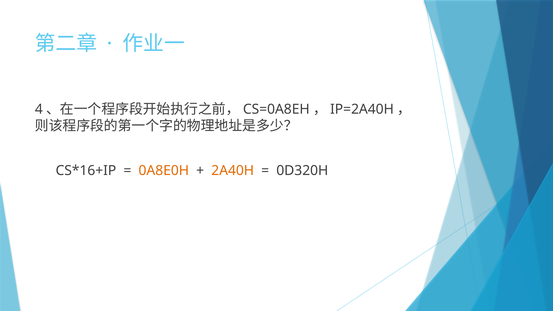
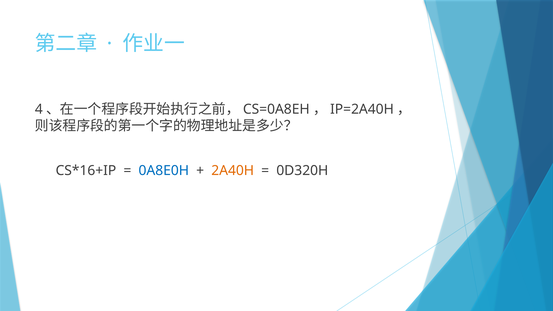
0A8E0H colour: orange -> blue (164, 171)
